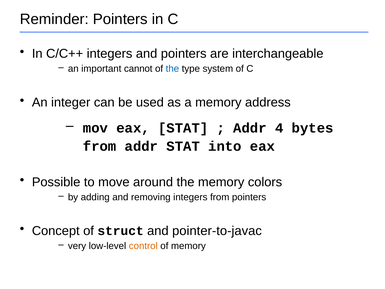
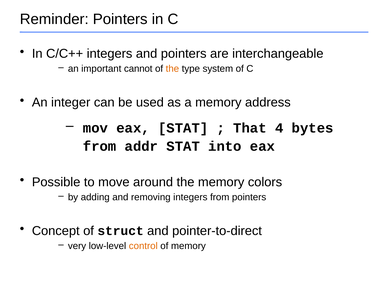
the colour: blue -> orange (172, 69)
Addr: Addr -> That (250, 128)
pointer-to-javac: pointer-to-javac -> pointer-to-direct (217, 231)
